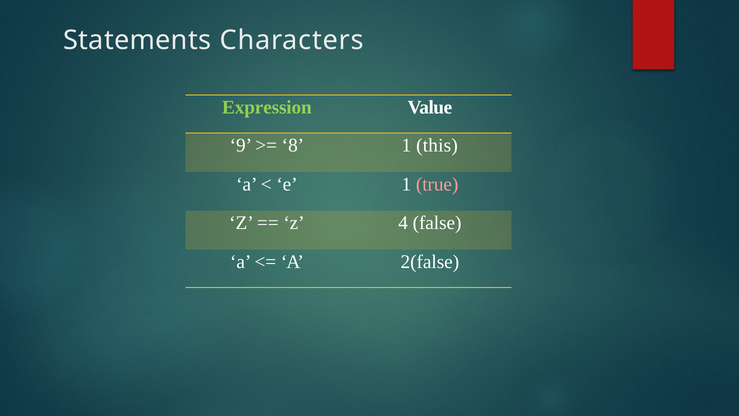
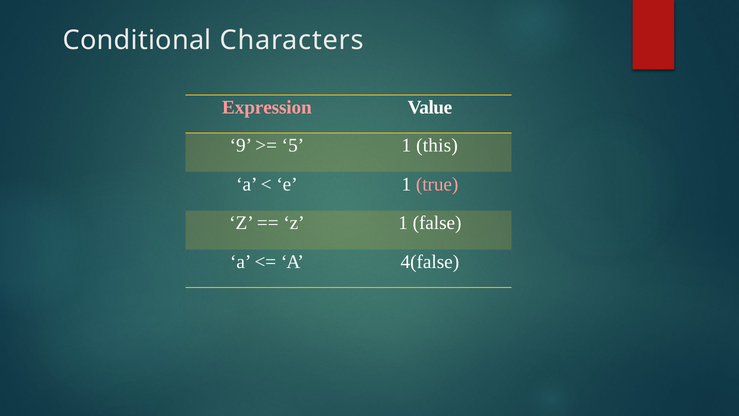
Statements: Statements -> Conditional (137, 40)
Expression colour: light green -> pink (267, 107)
8: 8 -> 5 (293, 145)
z 4: 4 -> 1 (403, 223)
2(false: 2(false -> 4(false (430, 262)
